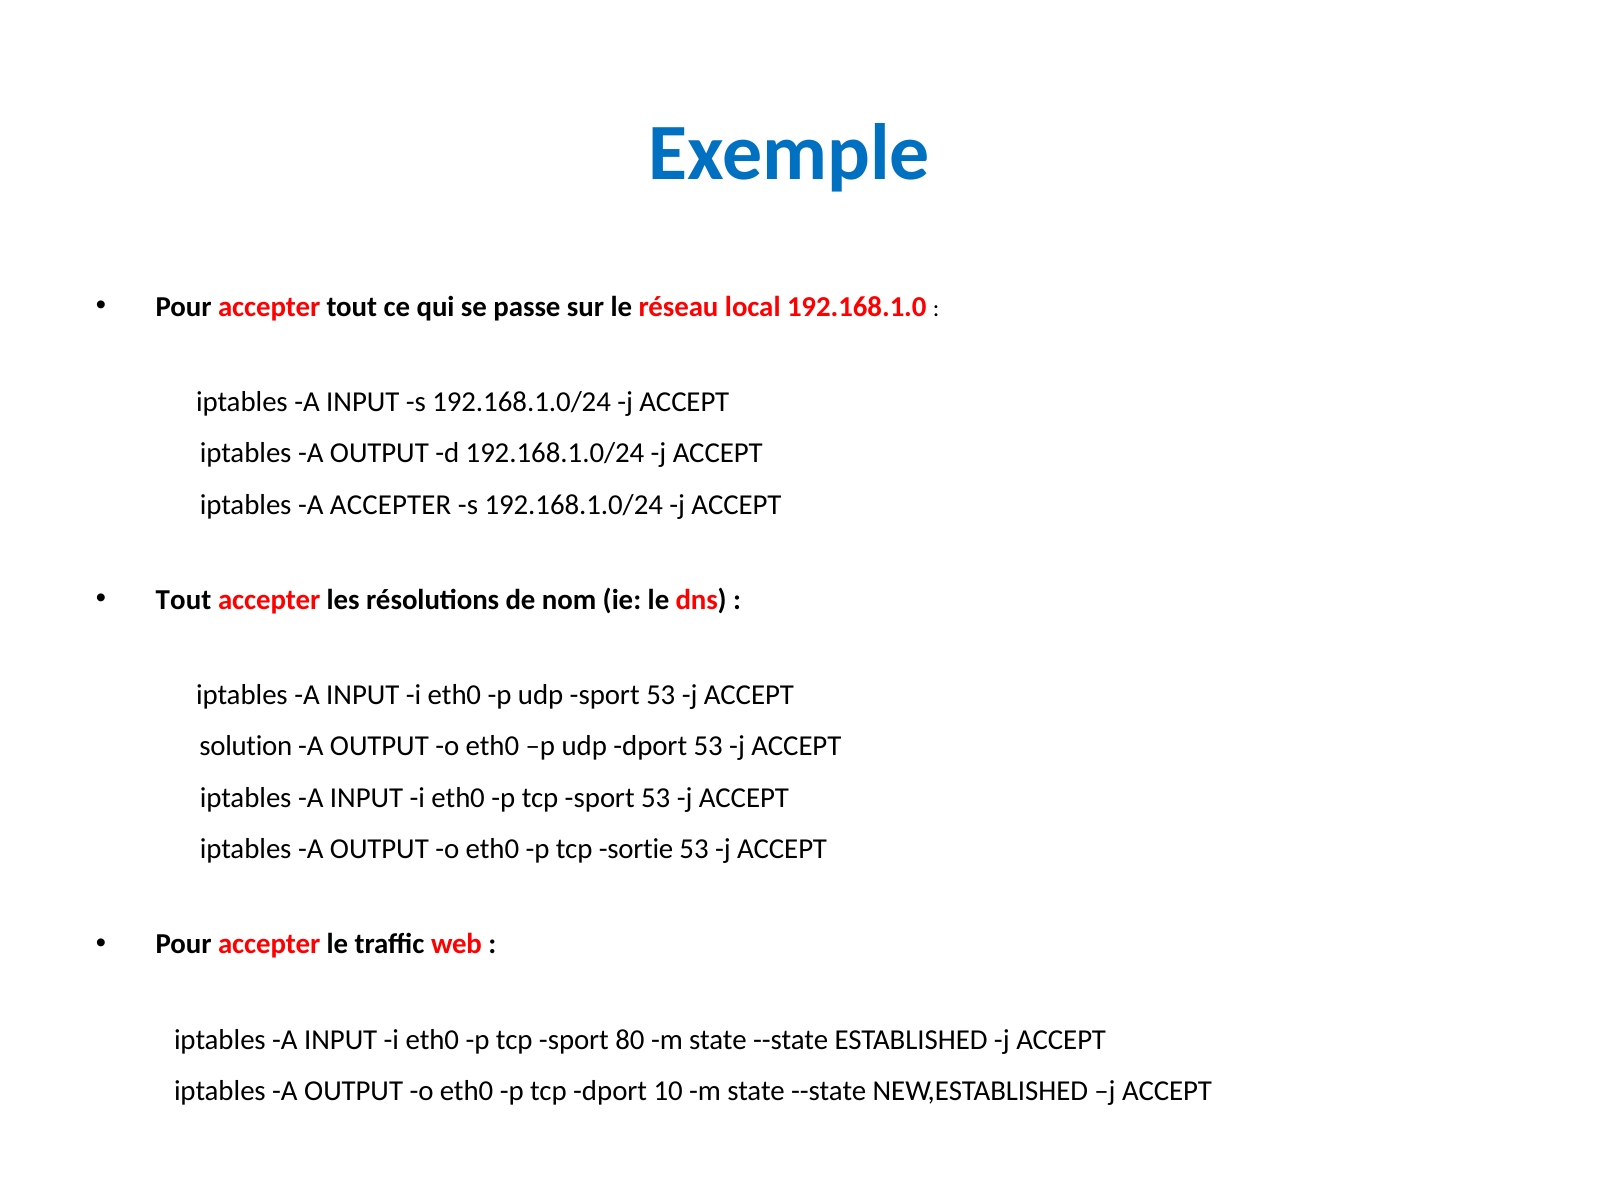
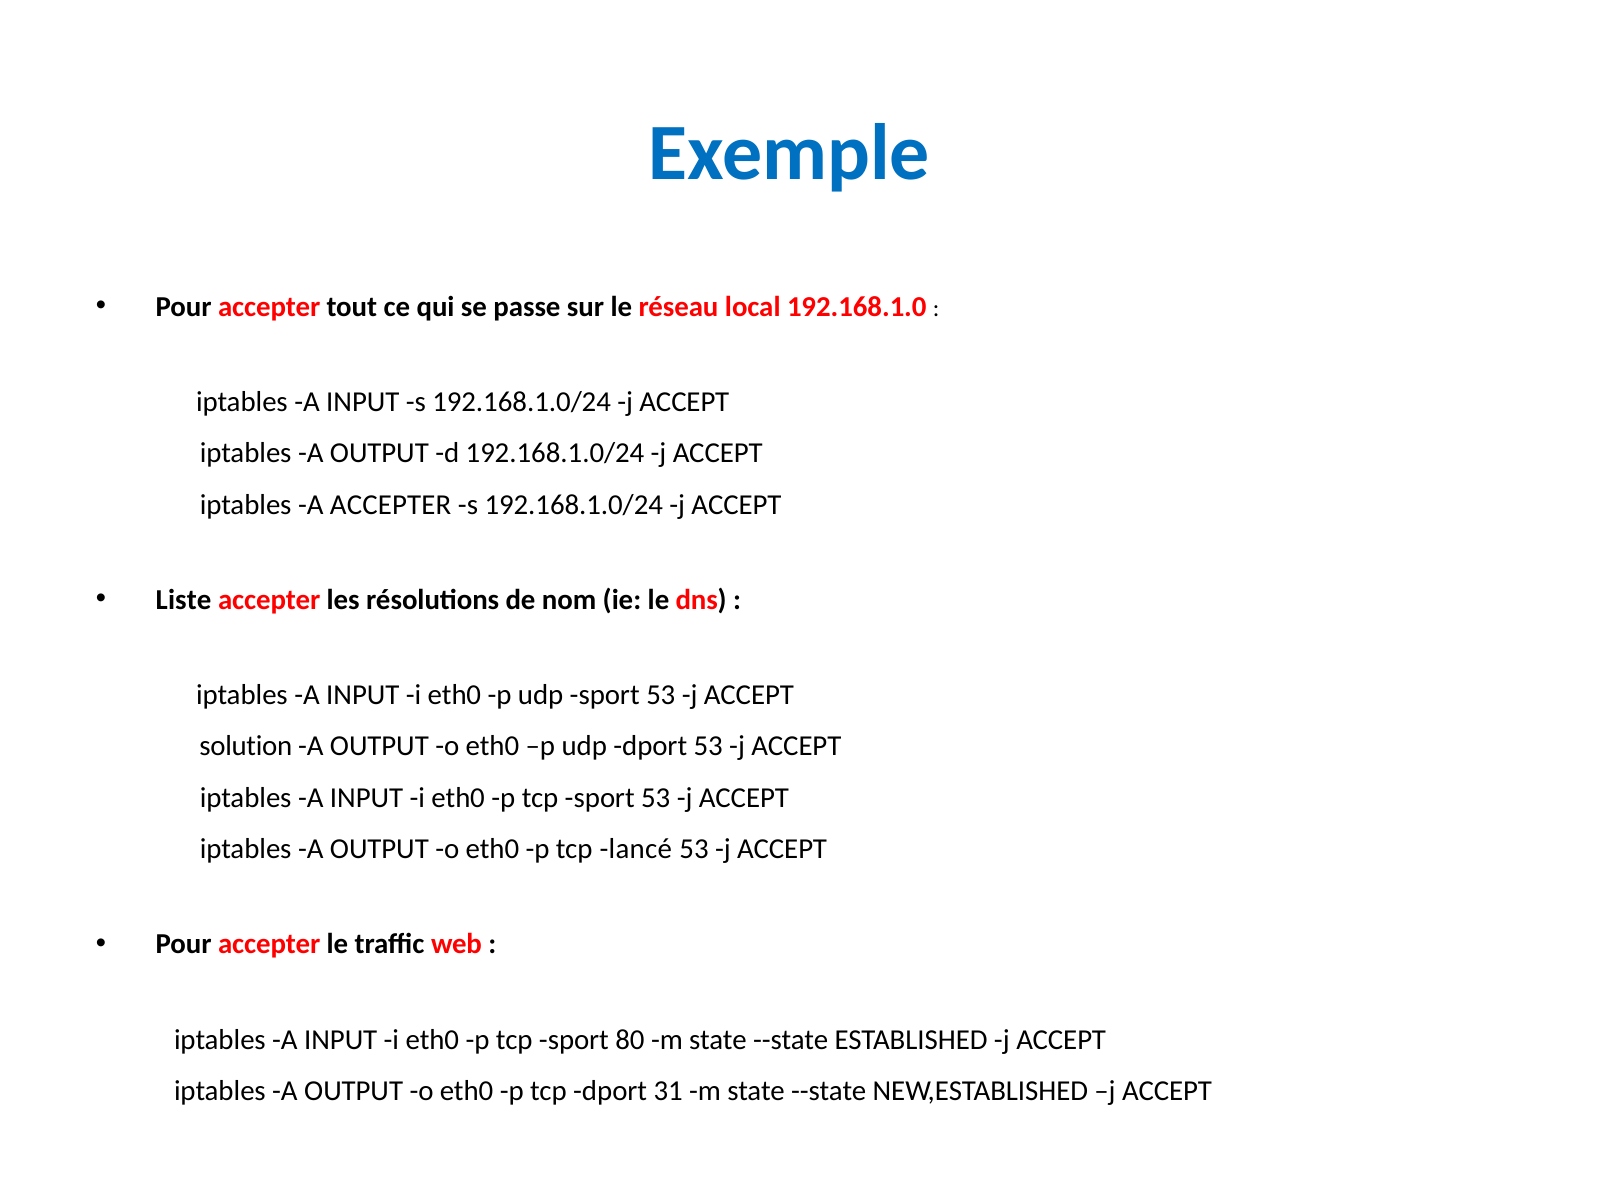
Tout: Tout -> Liste (184, 600)
sortie: sortie -> lancé (636, 849)
10: 10 -> 31 (668, 1091)
